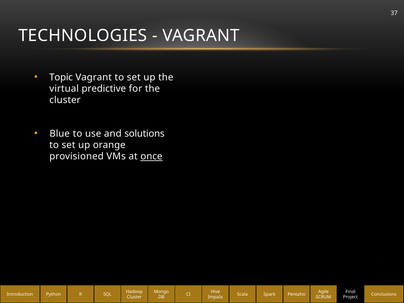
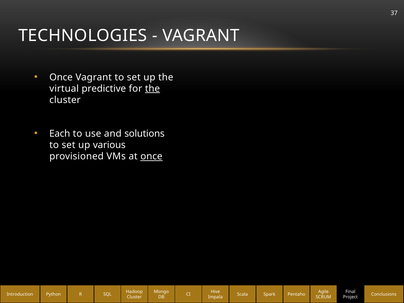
Topic: Topic -> Once (61, 77)
the underline: none -> present (152, 89)
Blue: Blue -> Each (60, 134)
orange: orange -> various (109, 145)
